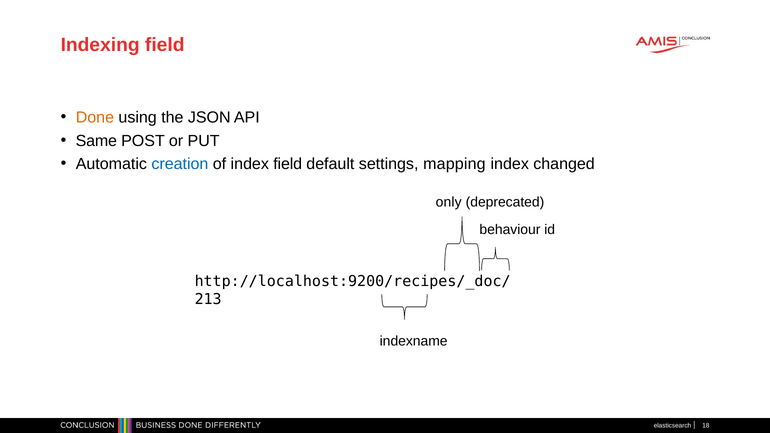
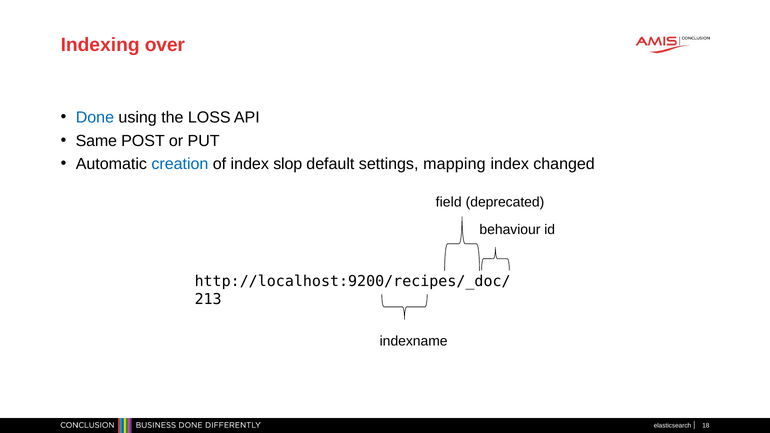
Indexing field: field -> over (165, 45)
Done colour: orange -> blue (95, 118)
JSON: JSON -> LOSS (209, 118)
index field: field -> slop (288, 164)
only: only -> field (449, 202)
